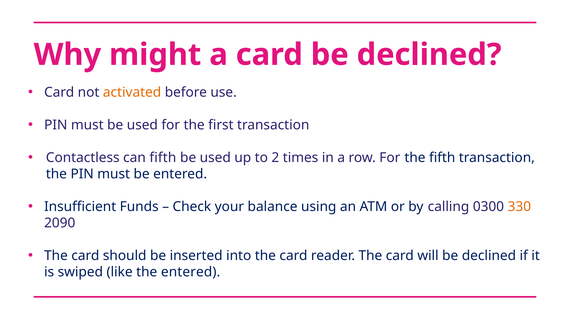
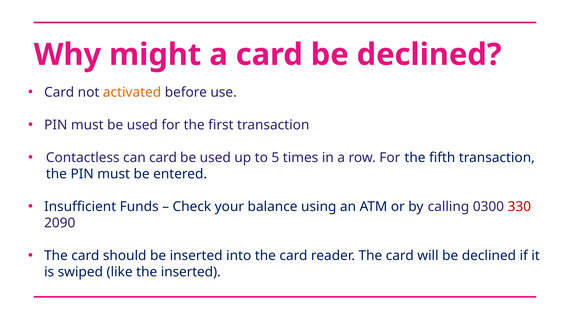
can fifth: fifth -> card (163, 158)
2: 2 -> 5 (275, 158)
330 colour: orange -> red (519, 207)
the entered: entered -> inserted (191, 273)
